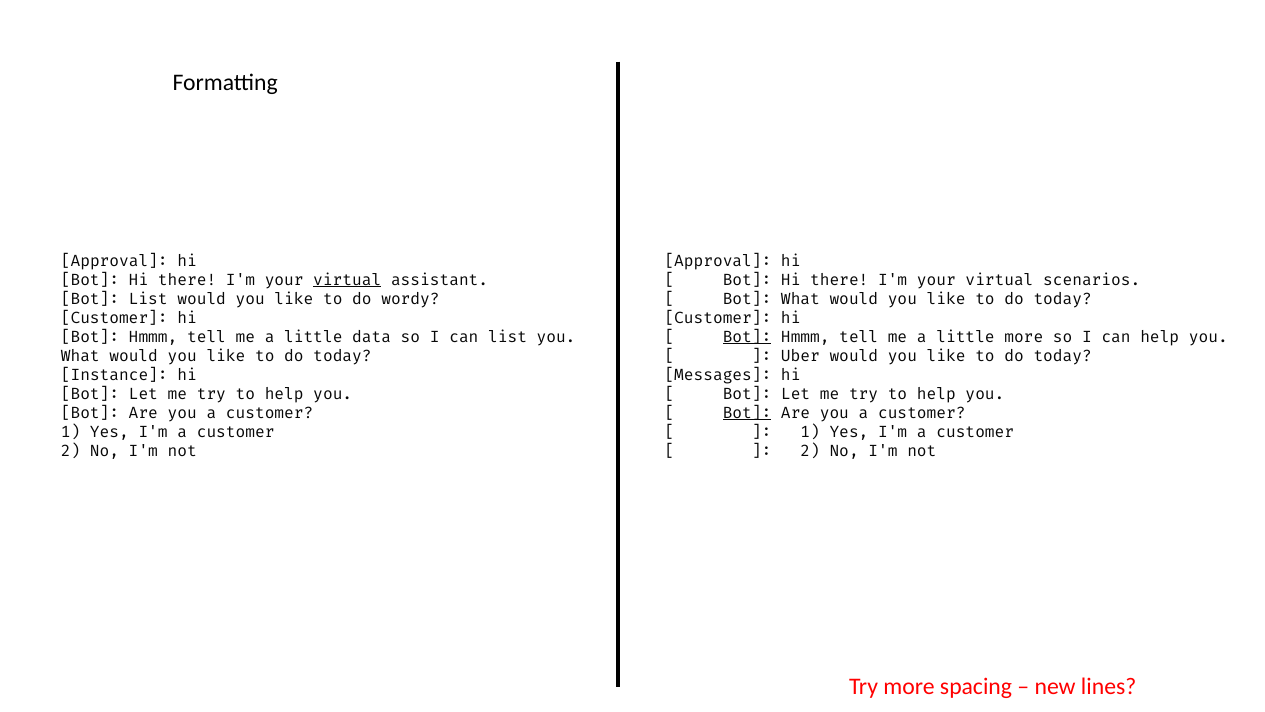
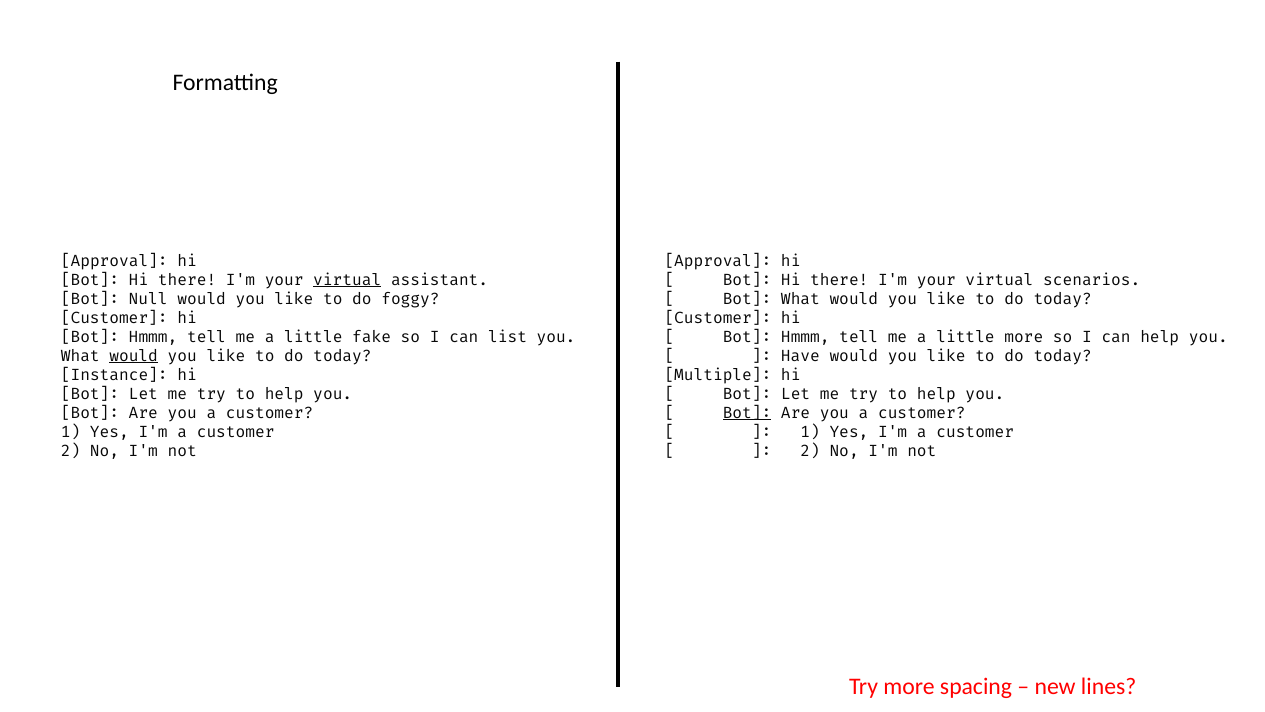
Bot List: List -> Null (148, 299)
wordy: wordy -> foggy (410, 299)
data: data -> fake (372, 337)
Bot underline: present -> none (747, 337)
would underline: none -> present (134, 356)
Uber: Uber -> Have (800, 356)
Messages: Messages -> Multiple (718, 375)
